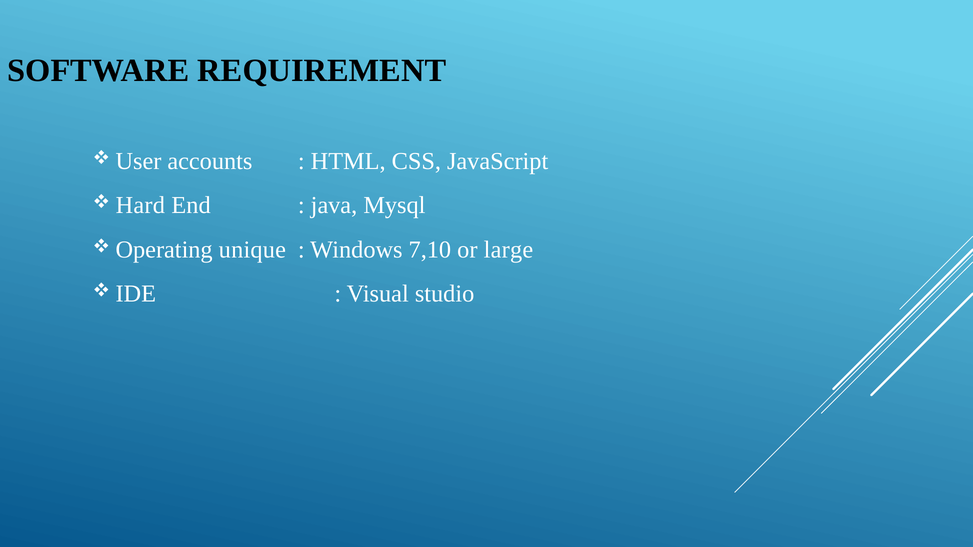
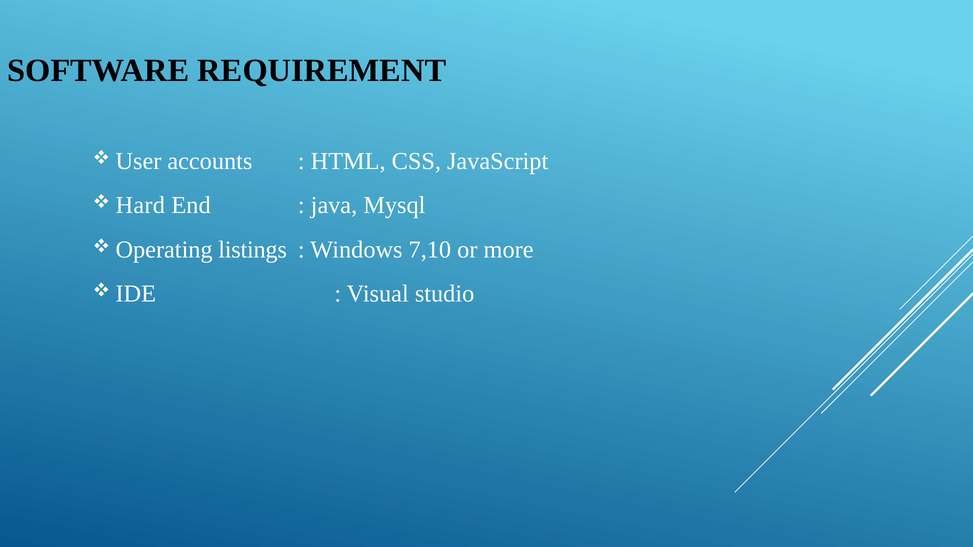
unique: unique -> listings (253, 250)
large: large -> more (509, 250)
